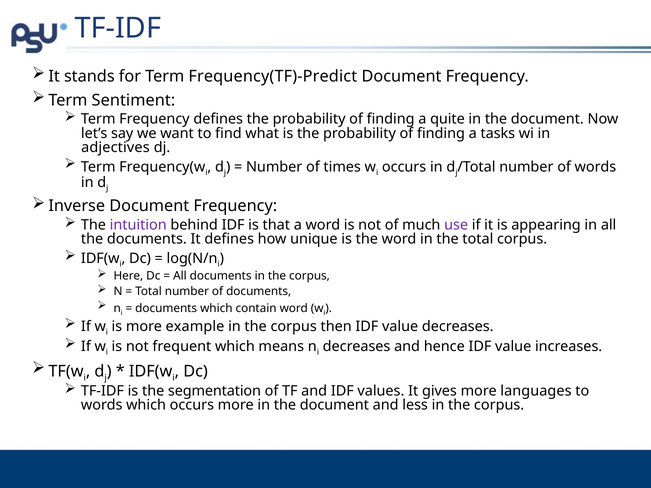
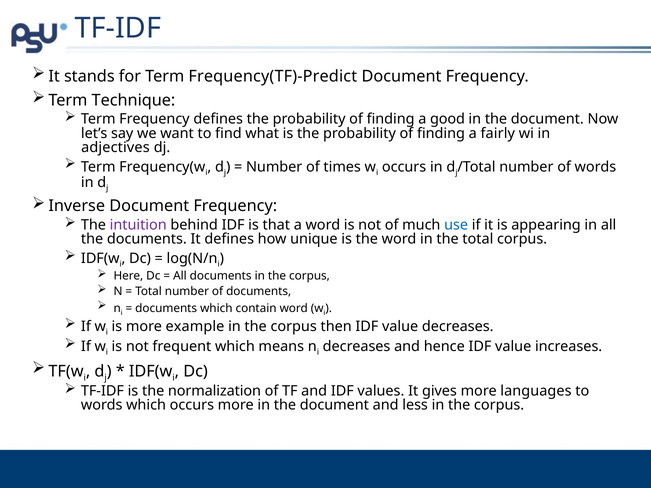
Sentiment: Sentiment -> Technique (133, 100)
quite: quite -> good (448, 119)
tasks: tasks -> fairly (498, 133)
use colour: purple -> blue (456, 225)
segmentation: segmentation -> normalization (214, 391)
